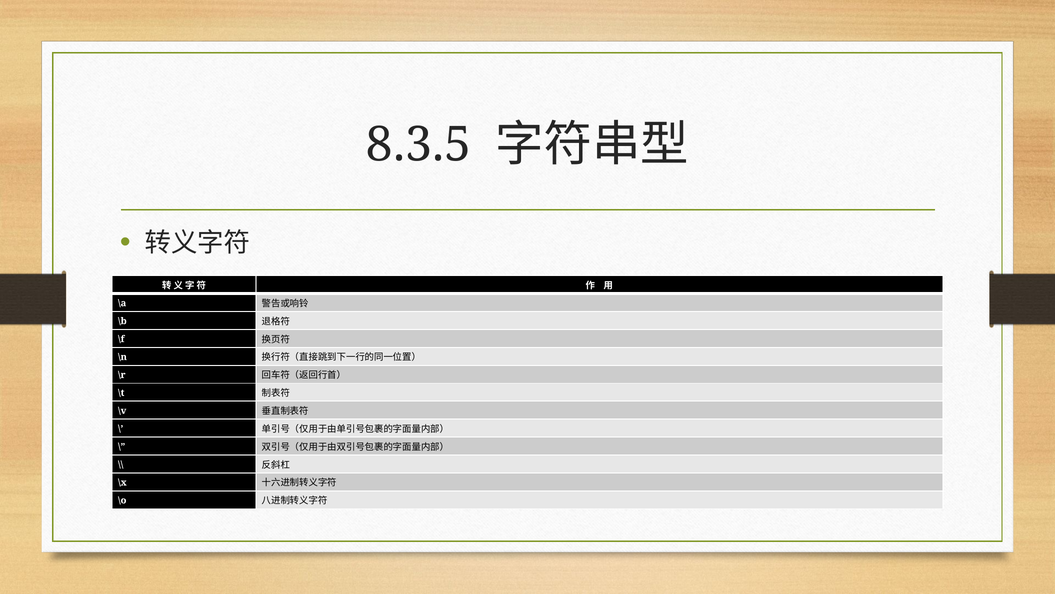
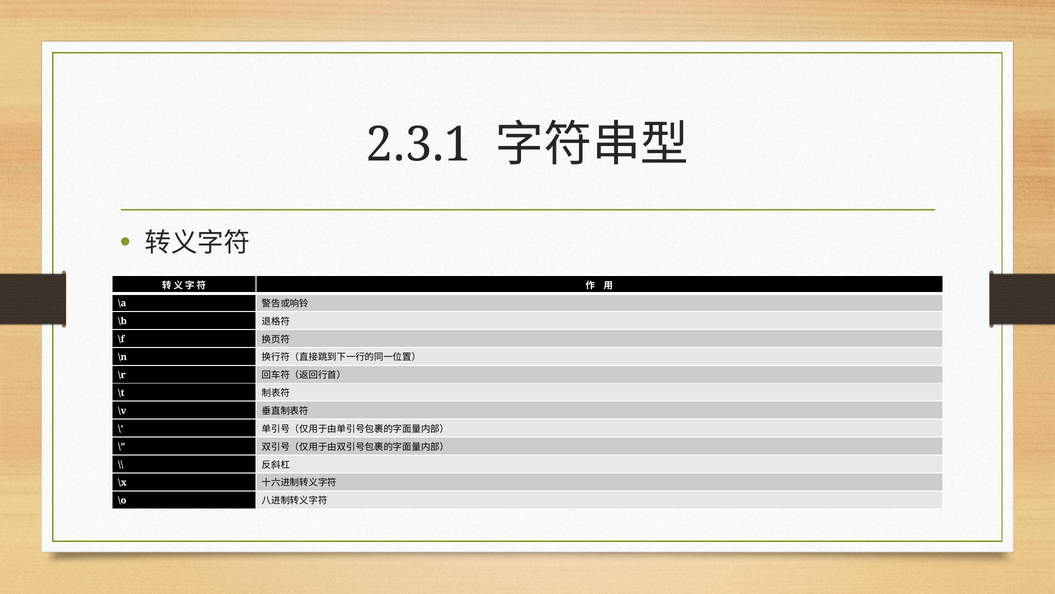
8.3.5: 8.3.5 -> 2.3.1 (419, 145)
